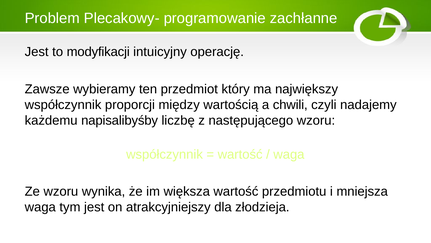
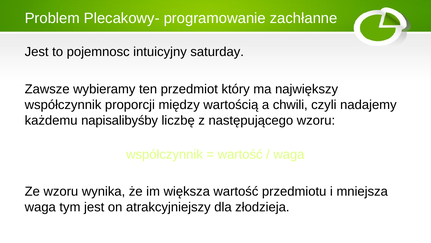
modyfikacji: modyfikacji -> pojemnosc (98, 52)
operację: operację -> saturday (217, 52)
